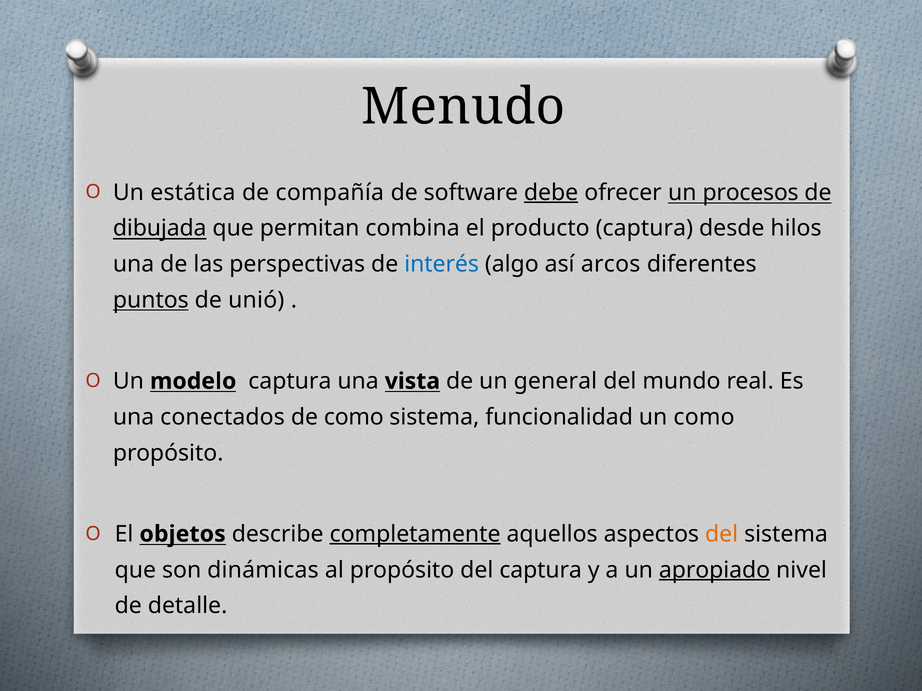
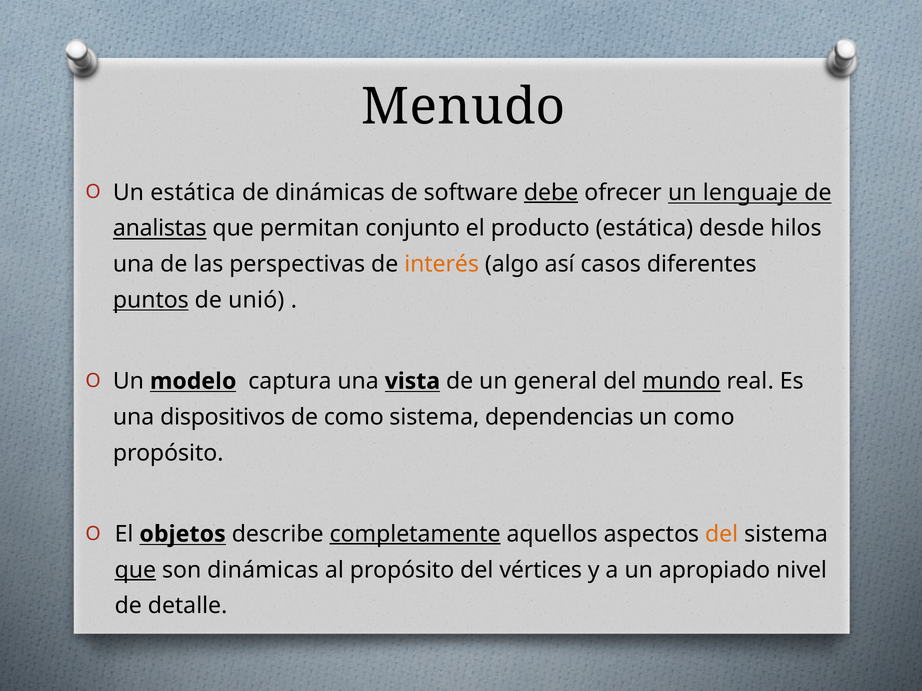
de compañía: compañía -> dinámicas (330, 193)
procesos: procesos -> lenguaje (750, 193)
dibujada: dibujada -> analistas (160, 228)
combina: combina -> conjunto (413, 228)
producto captura: captura -> estática (644, 228)
interés colour: blue -> orange (442, 264)
arcos: arcos -> casos (611, 264)
mundo underline: none -> present (681, 381)
conectados: conectados -> dispositivos (223, 417)
funcionalidad: funcionalidad -> dependencias (559, 417)
que underline: none -> present (135, 570)
del captura: captura -> vértices (541, 570)
apropiado underline: present -> none (715, 570)
